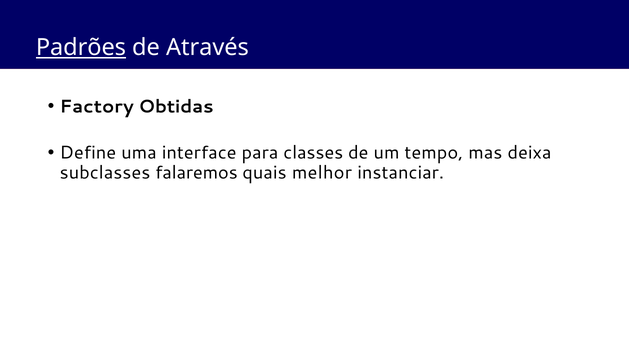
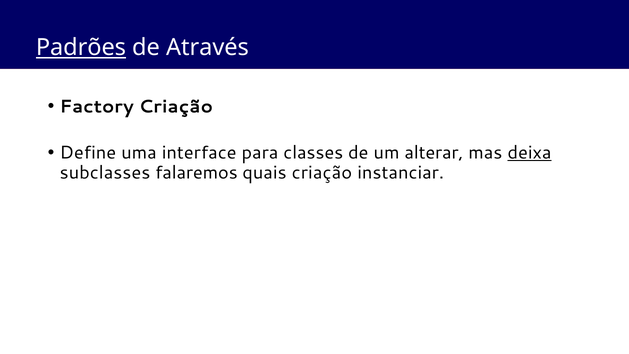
Factory Obtidas: Obtidas -> Criação (176, 107)
tempo: tempo -> alterar (434, 153)
deixa underline: none -> present (529, 153)
quais melhor: melhor -> criação (322, 172)
